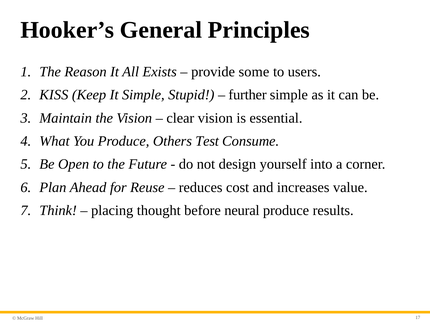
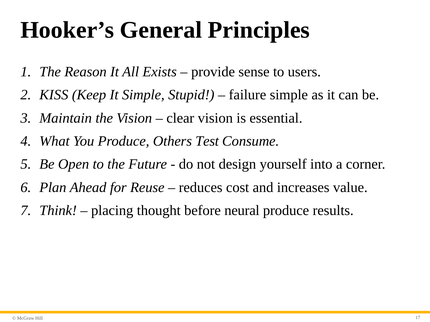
some: some -> sense (254, 72)
further: further -> failure (247, 95)
